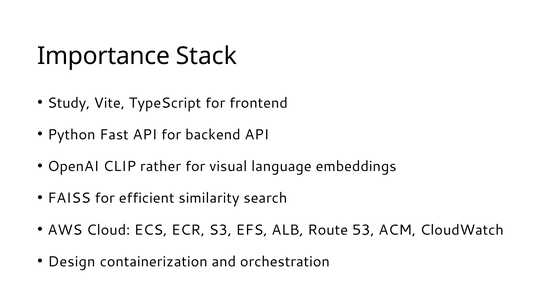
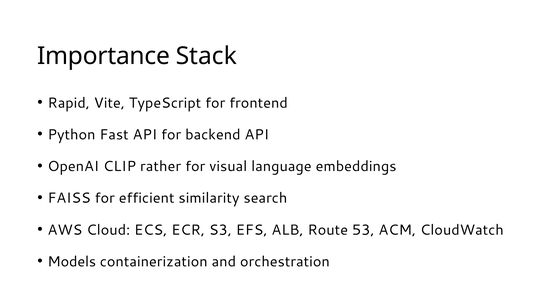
Study: Study -> Rapid (69, 103)
Design: Design -> Models (72, 262)
